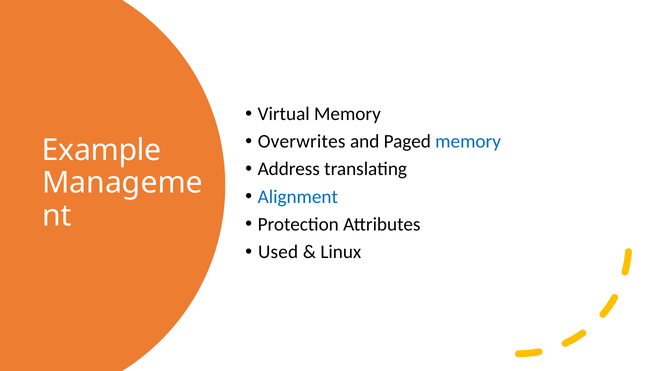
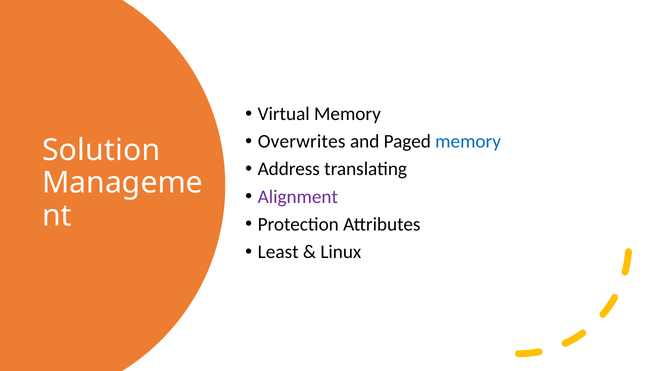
Example: Example -> Solution (101, 150)
Alignment colour: blue -> purple (298, 197)
Used: Used -> Least (278, 252)
